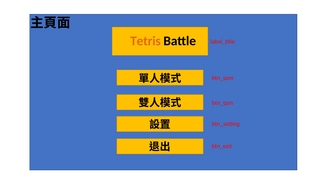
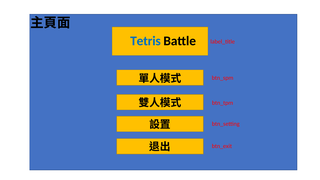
Tetris colour: orange -> blue (145, 41)
